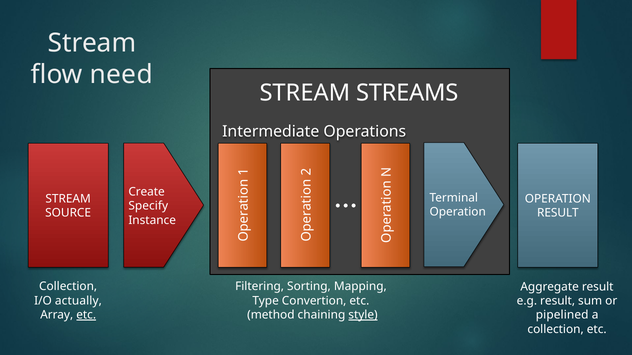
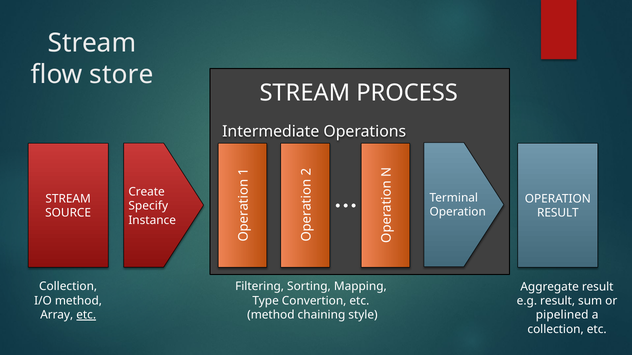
need: need -> store (121, 75)
STREAMS: STREAMS -> PROCESS (407, 93)
I/O actually: actually -> method (78, 301)
style underline: present -> none (363, 315)
